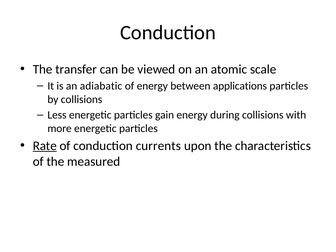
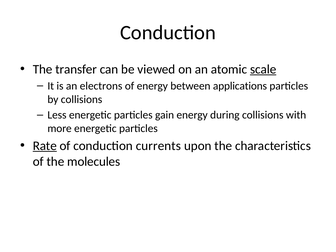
scale underline: none -> present (263, 69)
adiabatic: adiabatic -> electrons (101, 86)
measured: measured -> molecules (94, 161)
